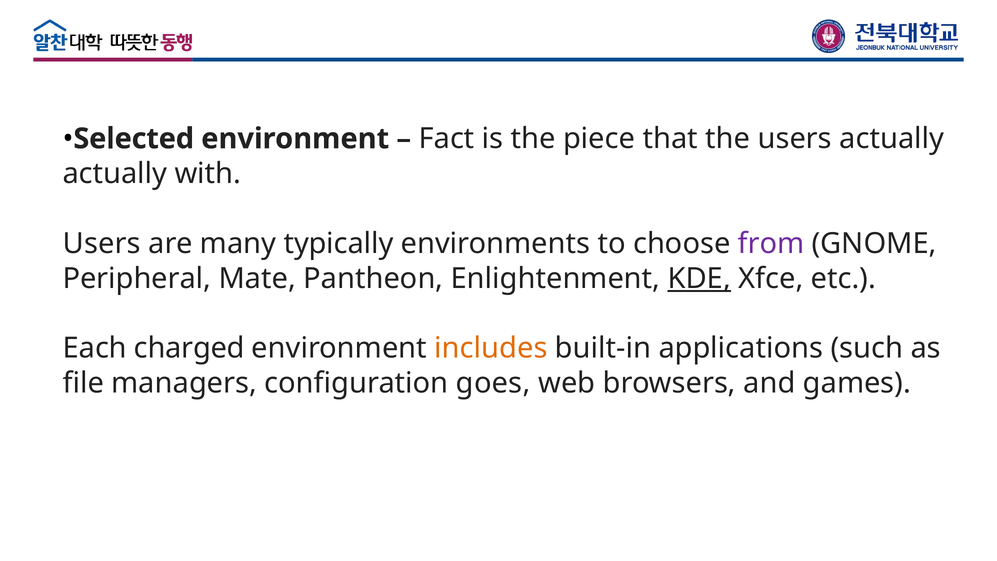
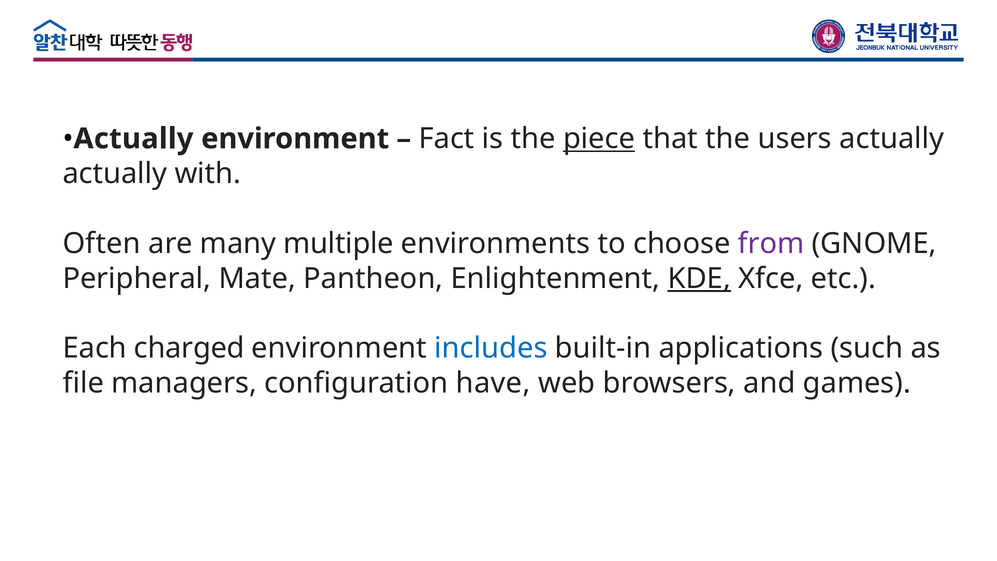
Selected: Selected -> Actually (133, 139)
piece underline: none -> present (599, 139)
Users: Users -> Often (102, 243)
typically: typically -> multiple (339, 243)
includes colour: orange -> blue (491, 348)
goes: goes -> have (493, 383)
